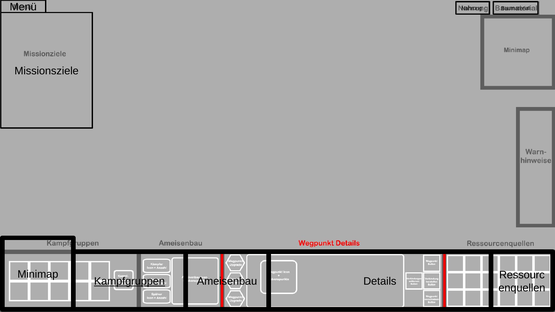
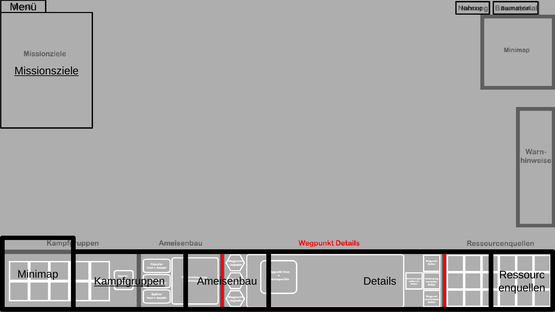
Missionsziele underline: none -> present (47, 71)
